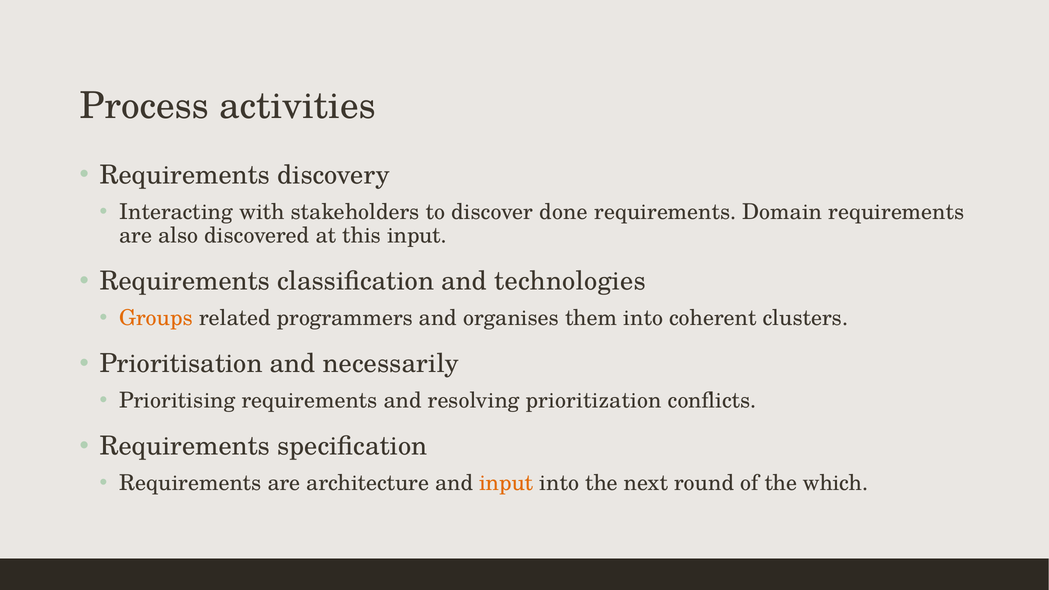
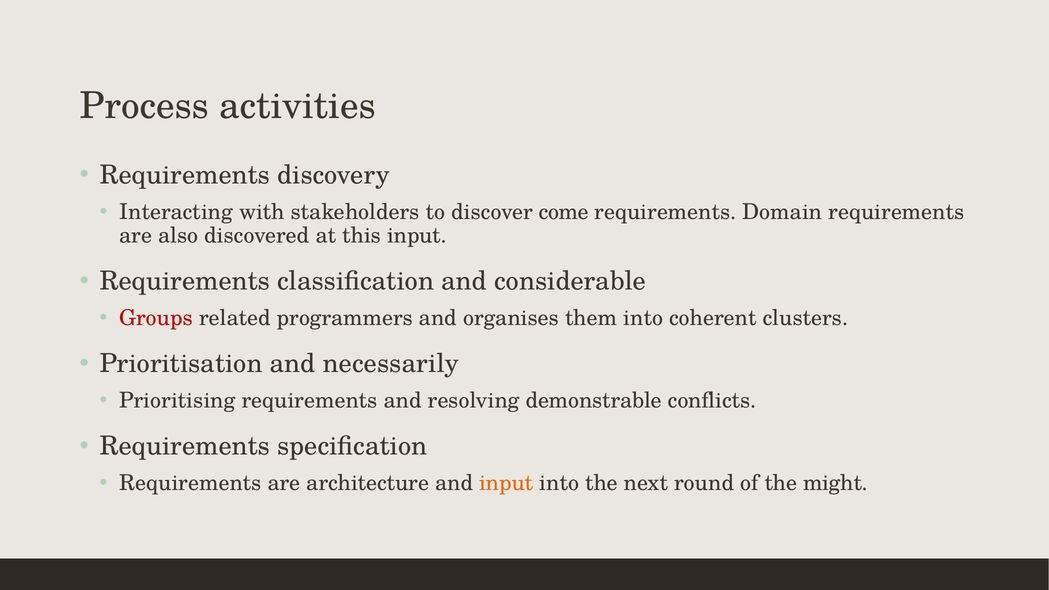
done: done -> come (564, 212)
technologies: technologies -> considerable (570, 281)
Groups colour: orange -> red (156, 318)
prioritization: prioritization -> demonstrable (594, 401)
which: which -> might (836, 483)
